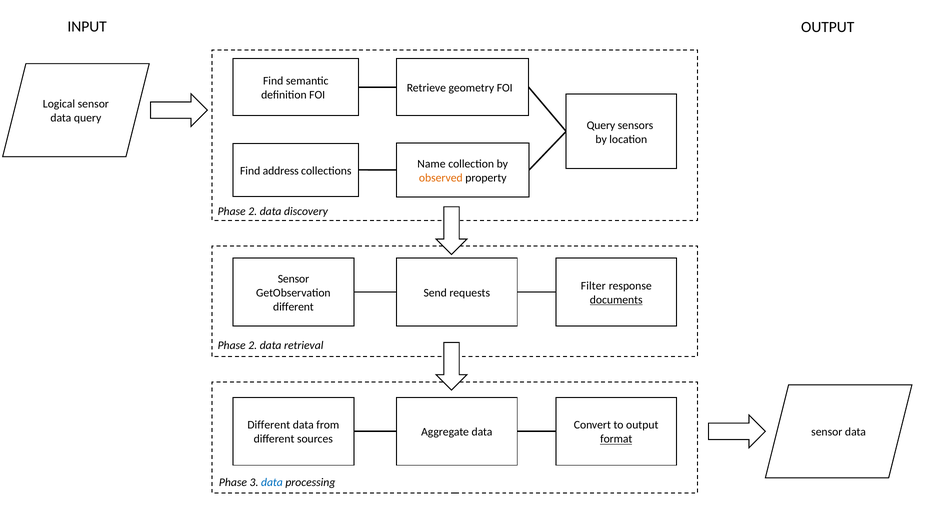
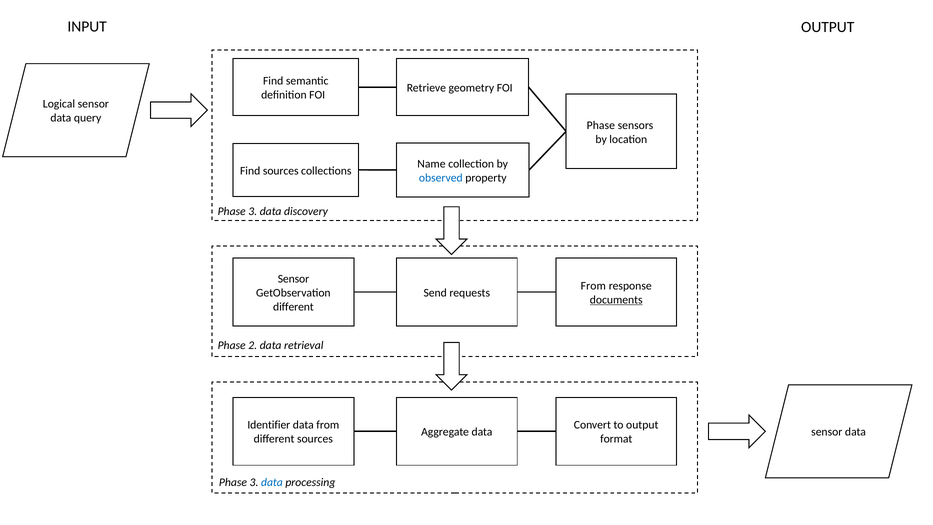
Query: Query -> Phase (601, 125)
Find address: address -> sources (281, 171)
observed colour: orange -> blue (441, 178)
2: 2 -> 3 (253, 212)
Filter: Filter -> From (593, 286)
Different: Different -> Identifier (269, 425)
format underline: present -> none (616, 439)
